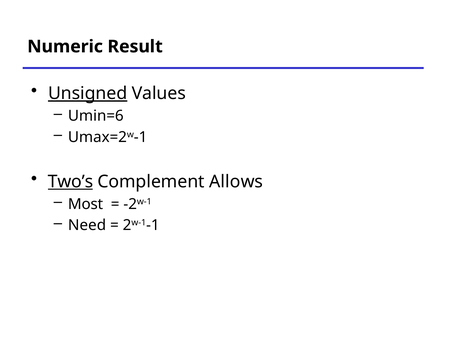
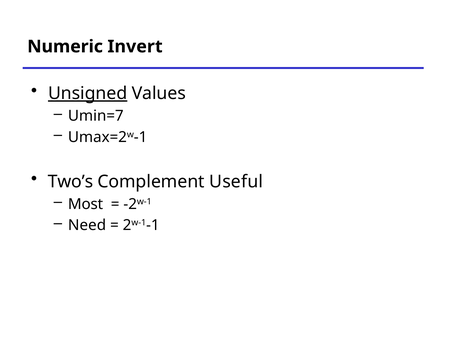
Result: Result -> Invert (135, 47)
Umin=6: Umin=6 -> Umin=7 (96, 116)
Two’s underline: present -> none (71, 182)
Allows: Allows -> Useful (236, 182)
